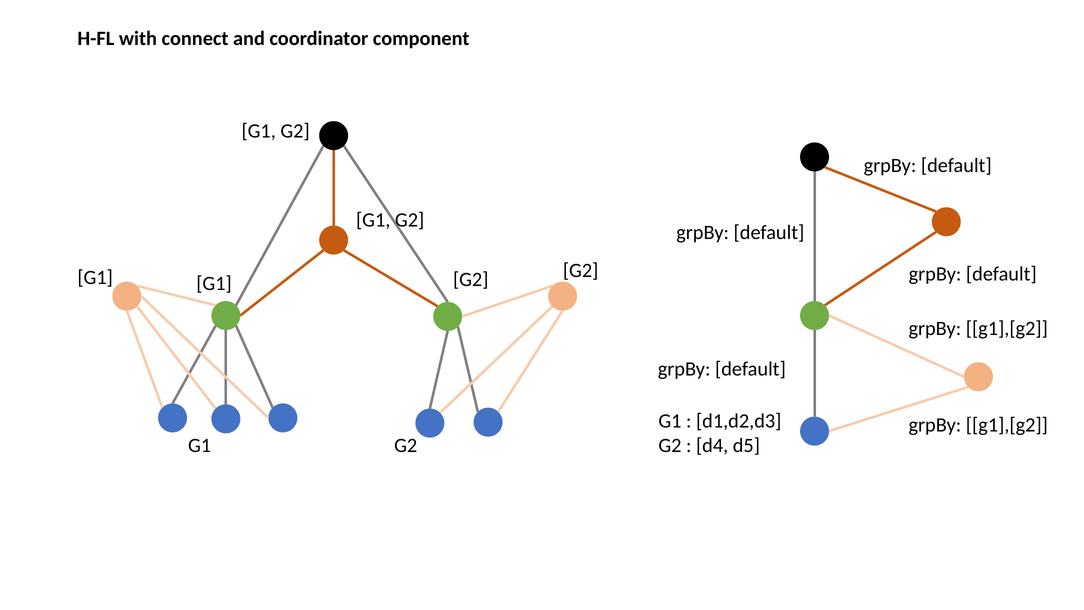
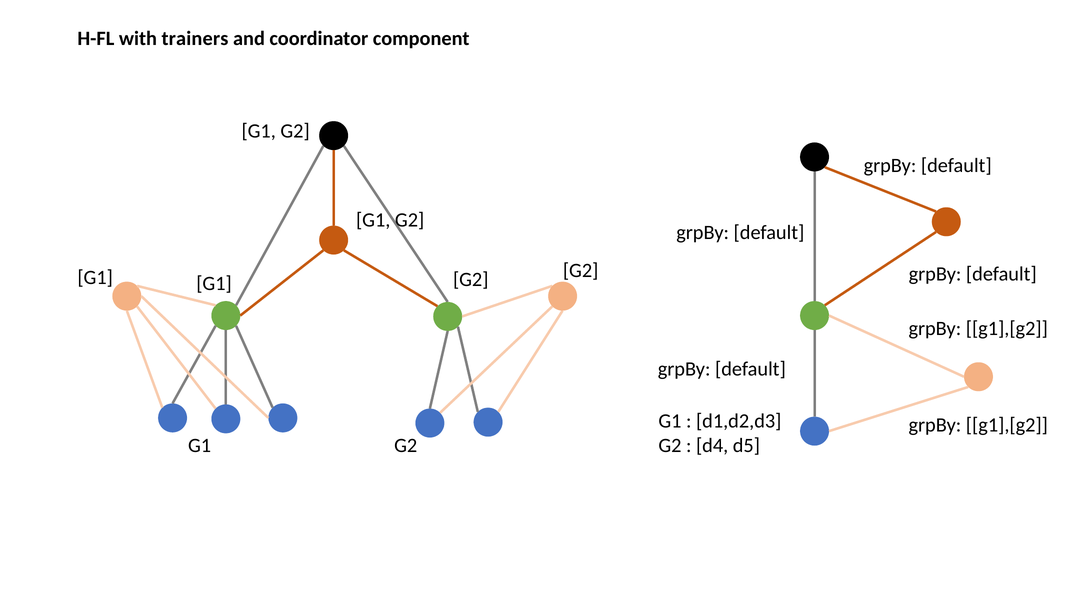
connect: connect -> trainers (195, 38)
